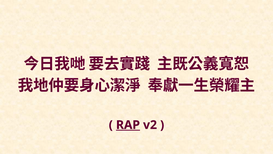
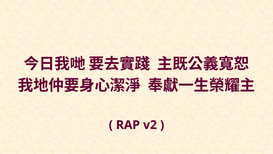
RAP underline: present -> none (128, 125)
